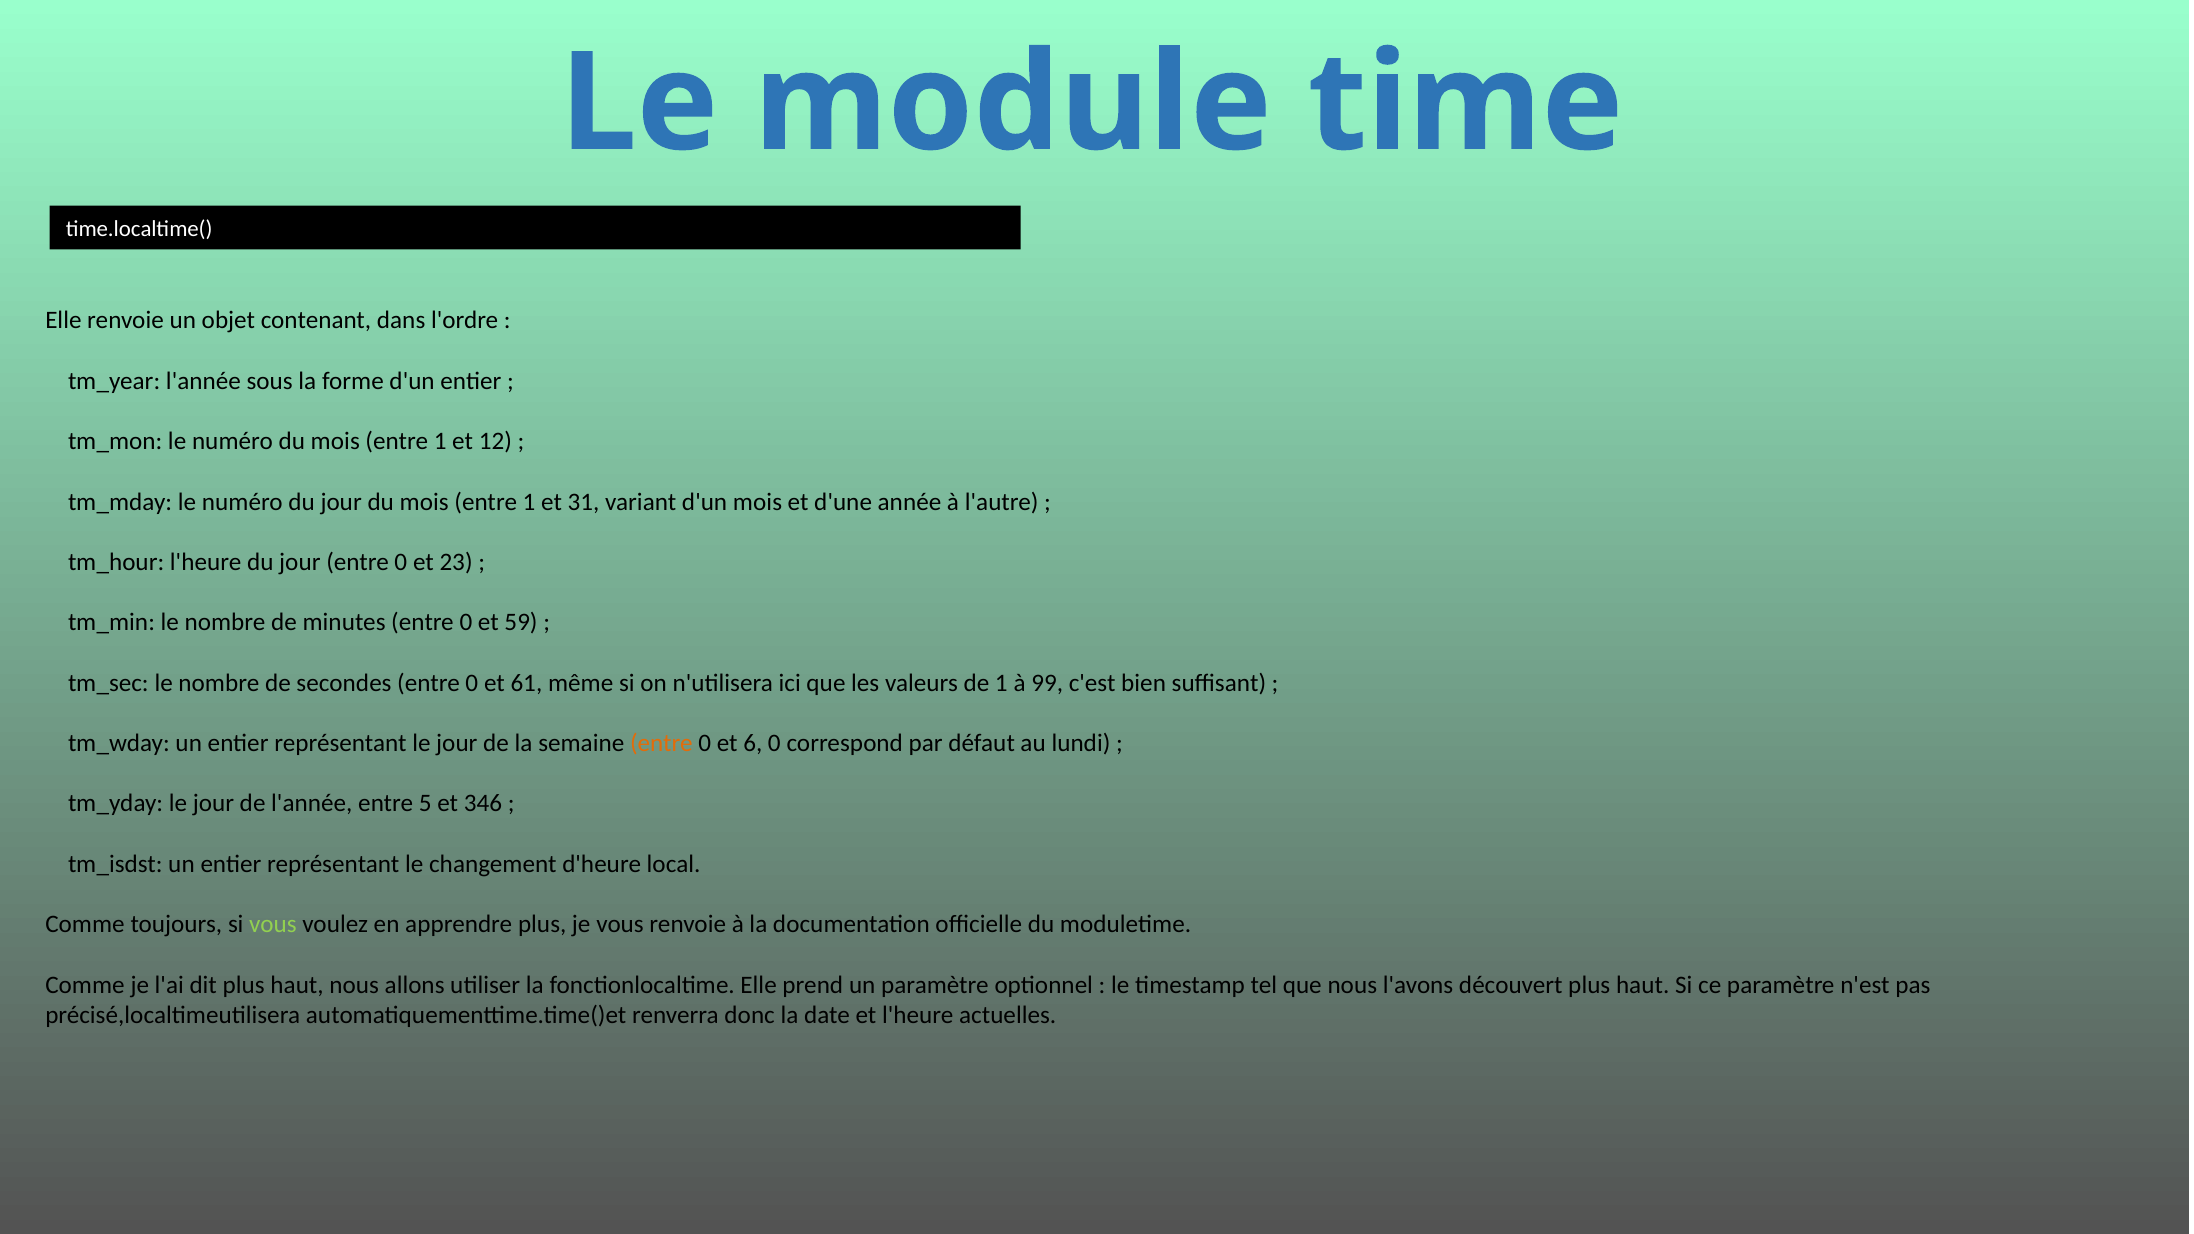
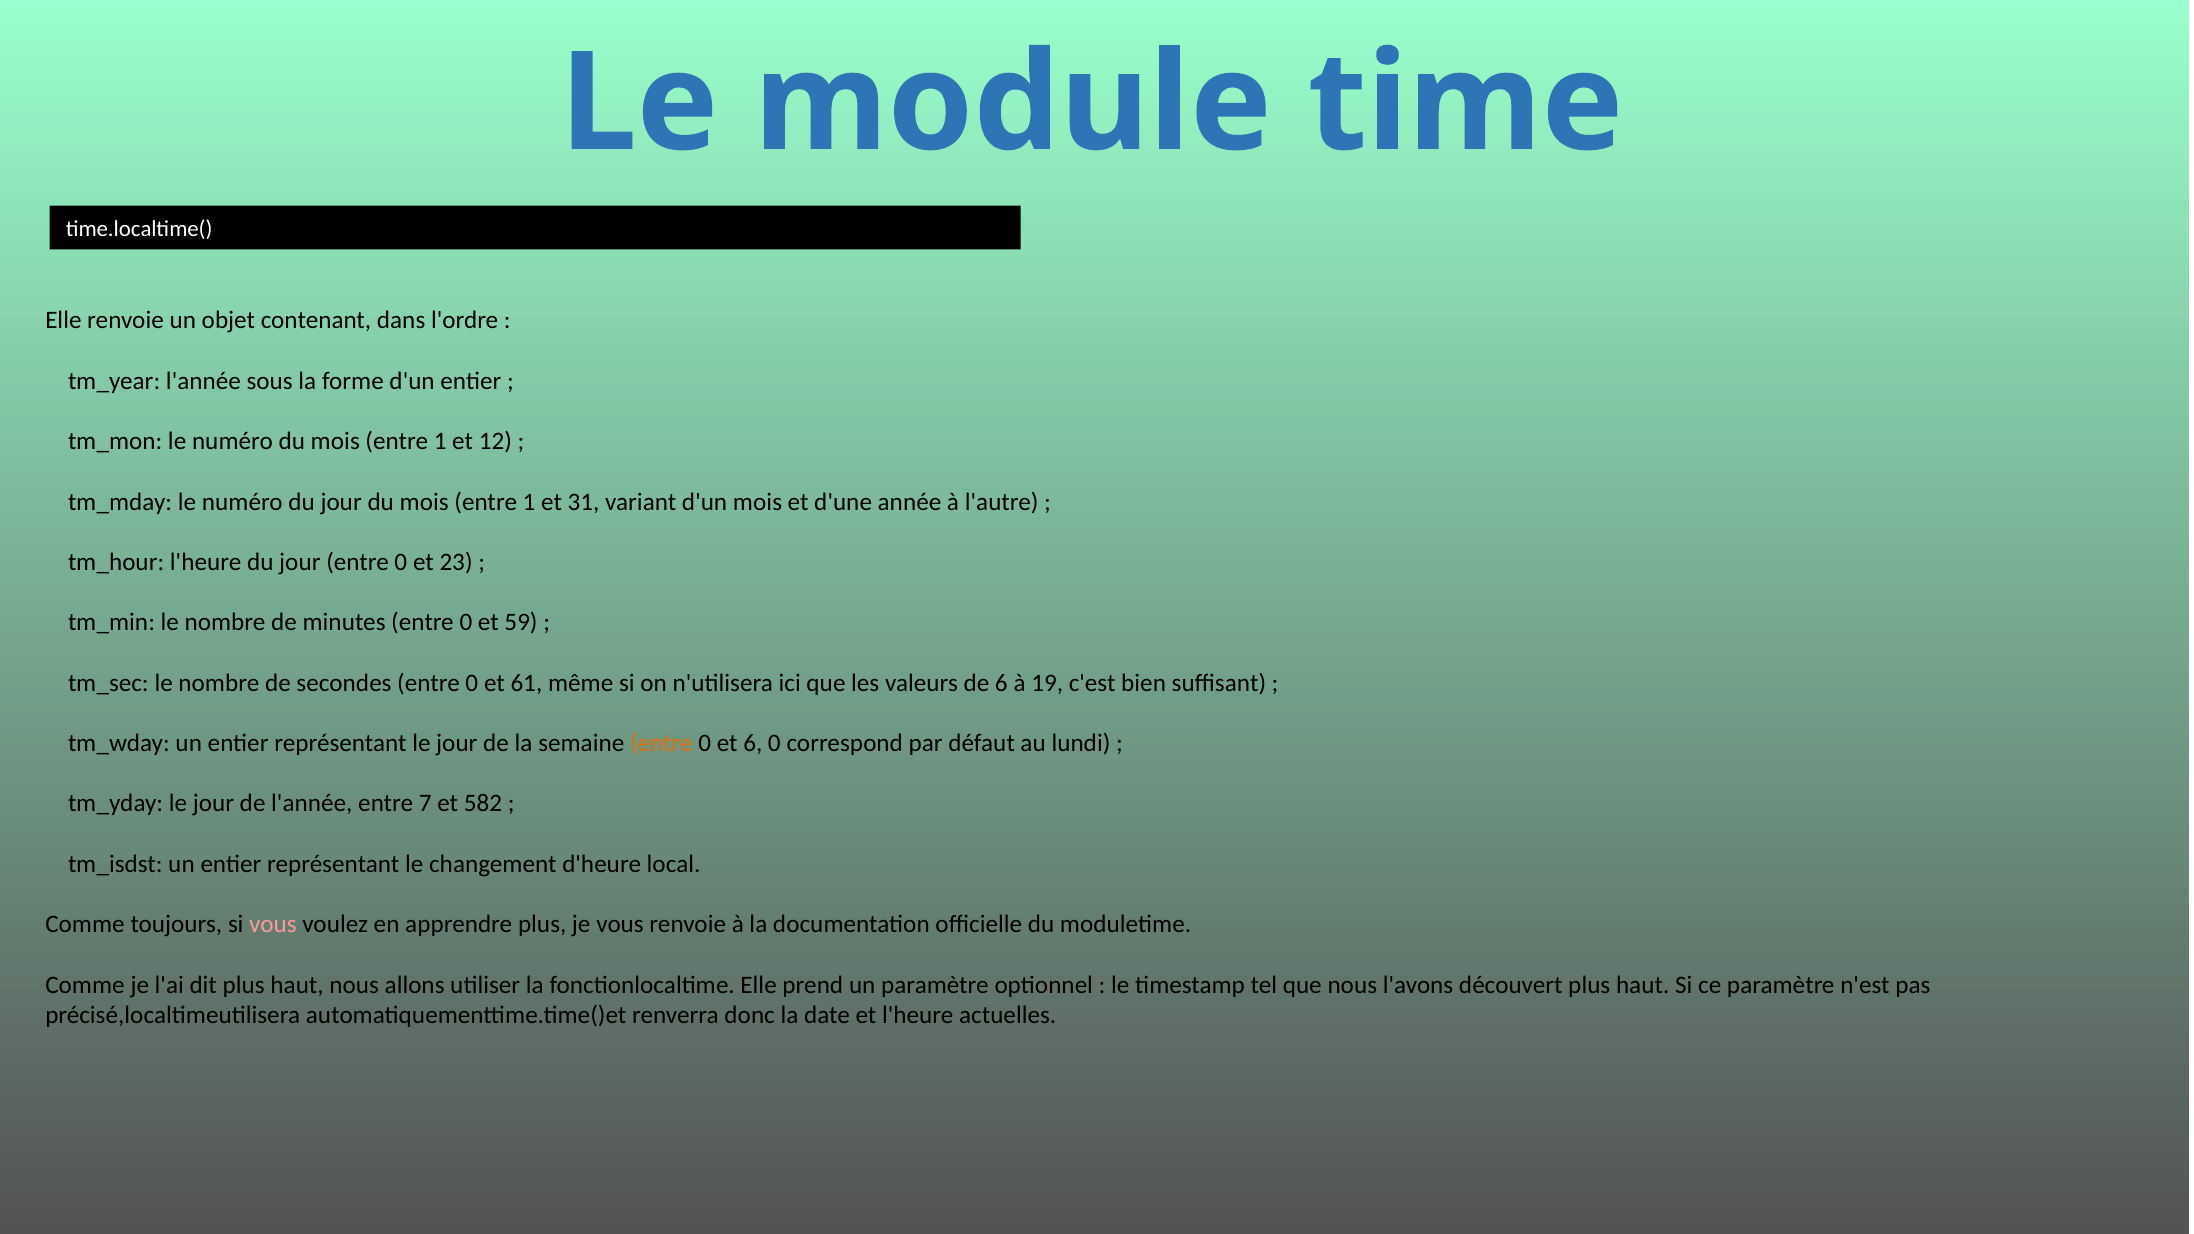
de 1: 1 -> 6 (1001, 683)
99: 99 -> 19 (1047, 683)
5: 5 -> 7 (425, 804)
346: 346 -> 582 (483, 804)
vous colour: light green -> pink (273, 924)
